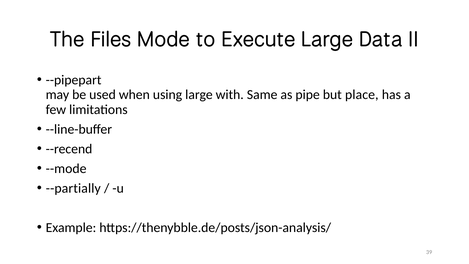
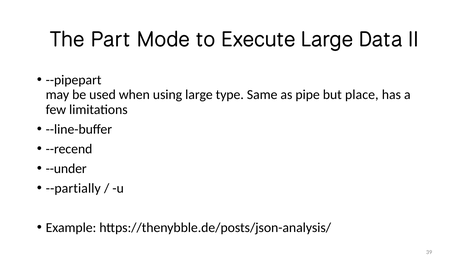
Files: Files -> Part (111, 39)
with: with -> type (230, 95)
--mode: --mode -> --under (66, 168)
